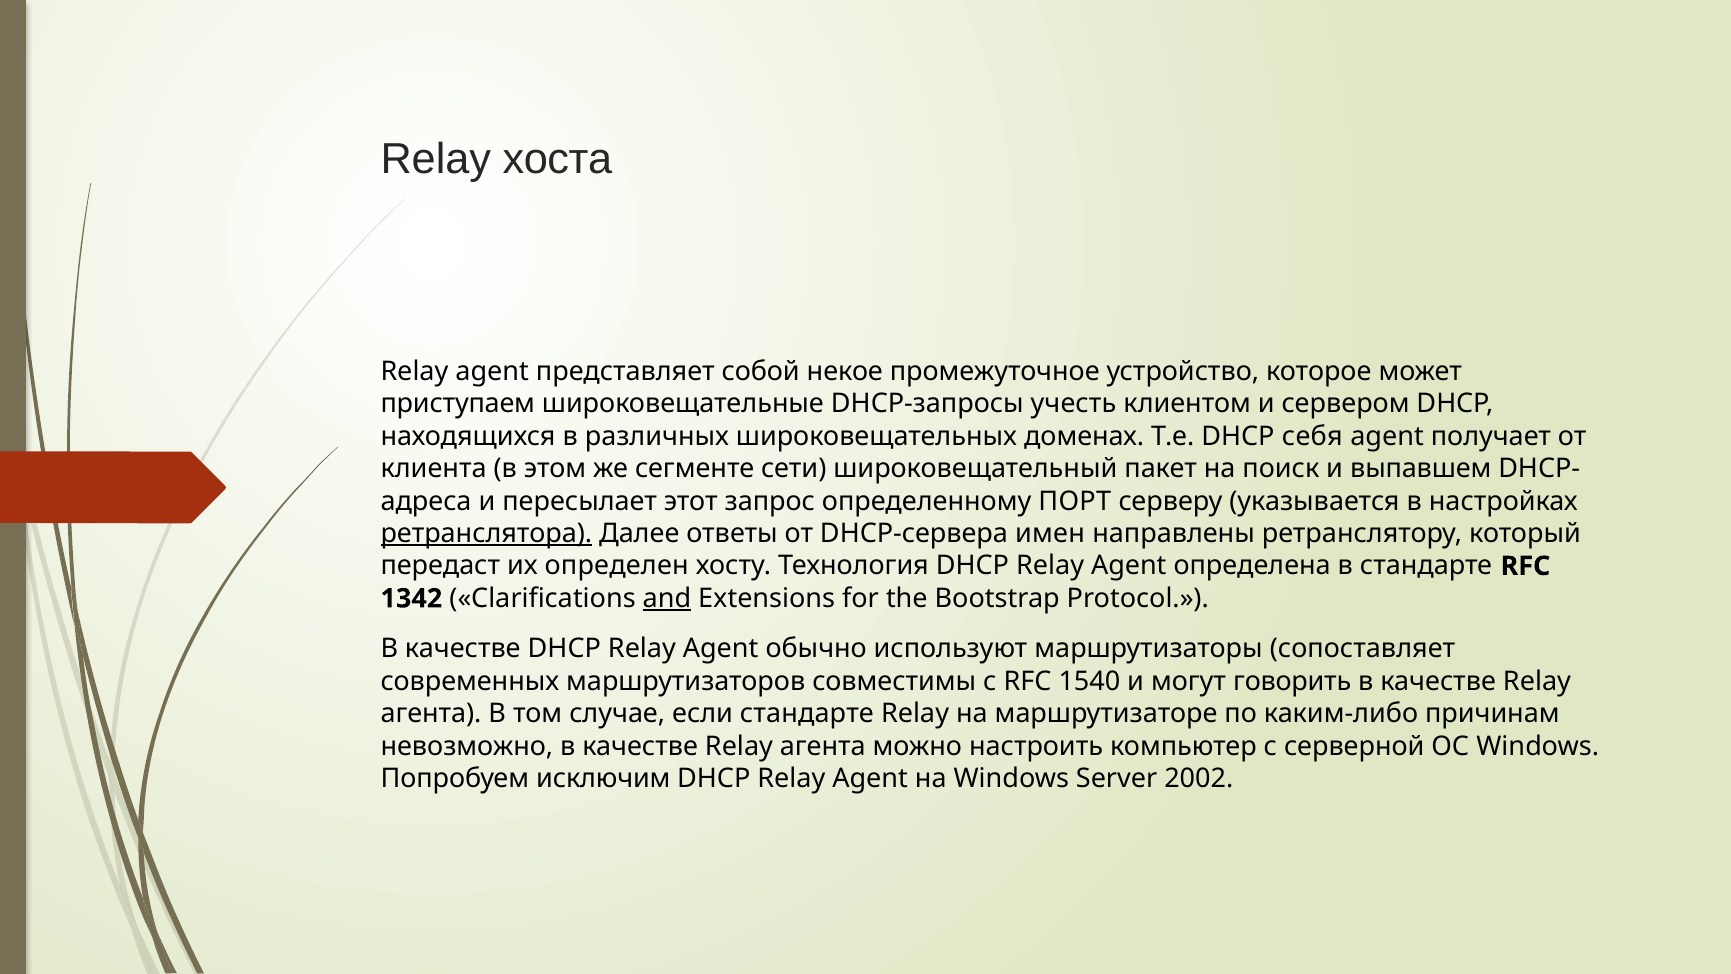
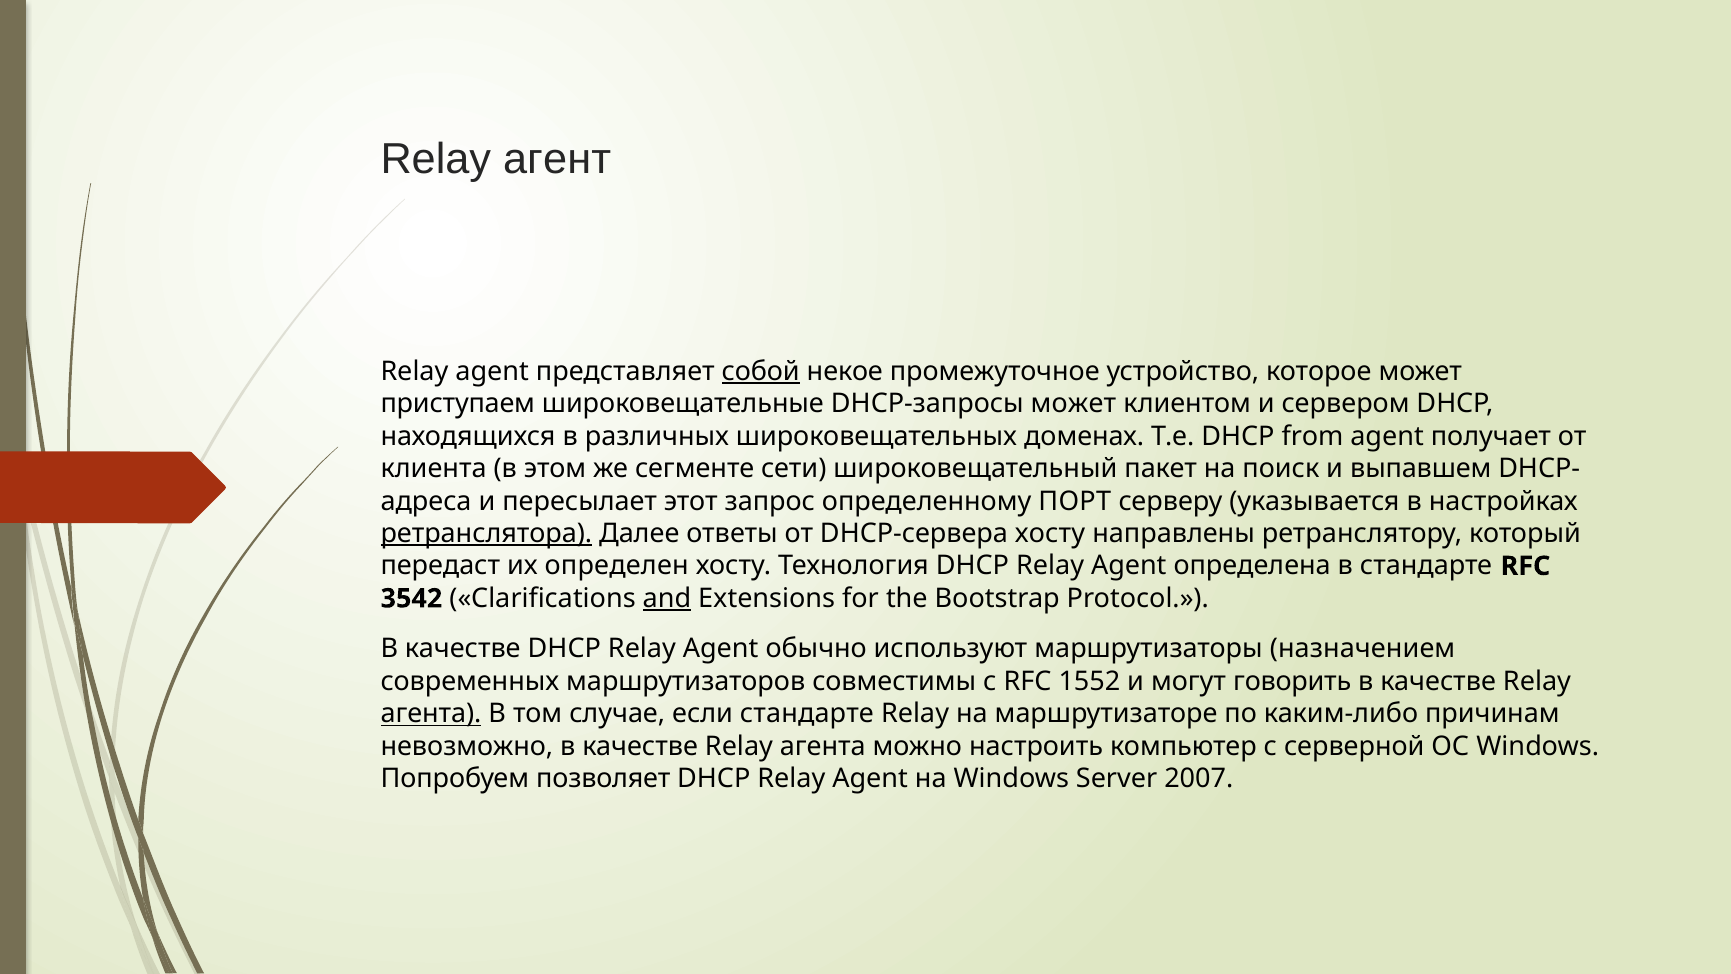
хоста: хоста -> агент (557, 159)
собой underline: none -> present (761, 371)
DHCP-запросы учесть: учесть -> может (1073, 404)
себя: себя -> from (1313, 436)
DHCP-сервера имен: имен -> хосту (1050, 533)
1342: 1342 -> 3542 (411, 598)
сопоставляет: сопоставляет -> назначением (1363, 649)
1540: 1540 -> 1552 (1089, 681)
агента underline: none -> present (431, 714)
исключим: исключим -> позволяет (603, 779)
2002: 2002 -> 2007 (1199, 779)
